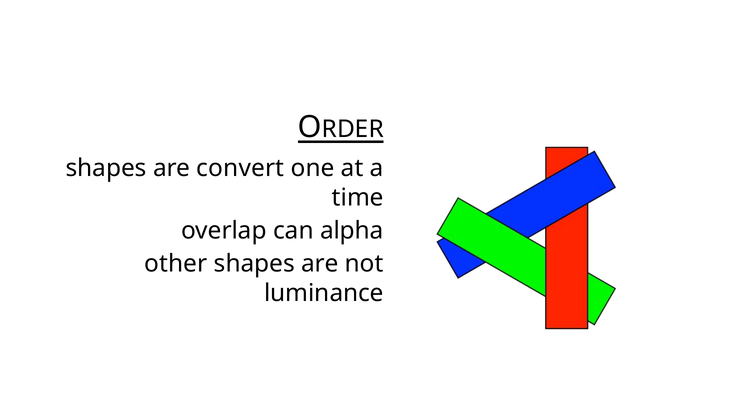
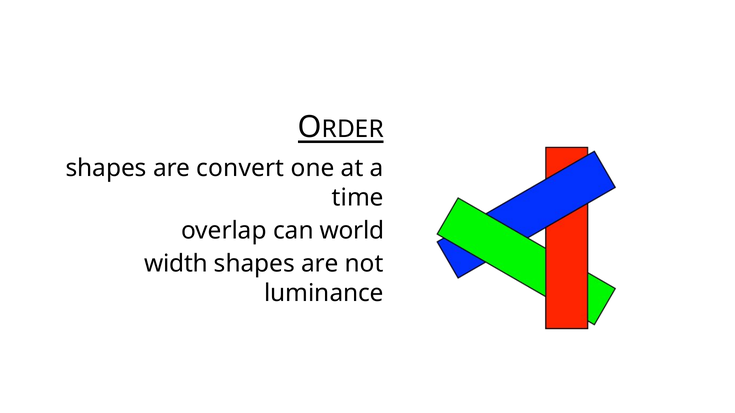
alpha: alpha -> world (352, 231)
other: other -> width (176, 264)
